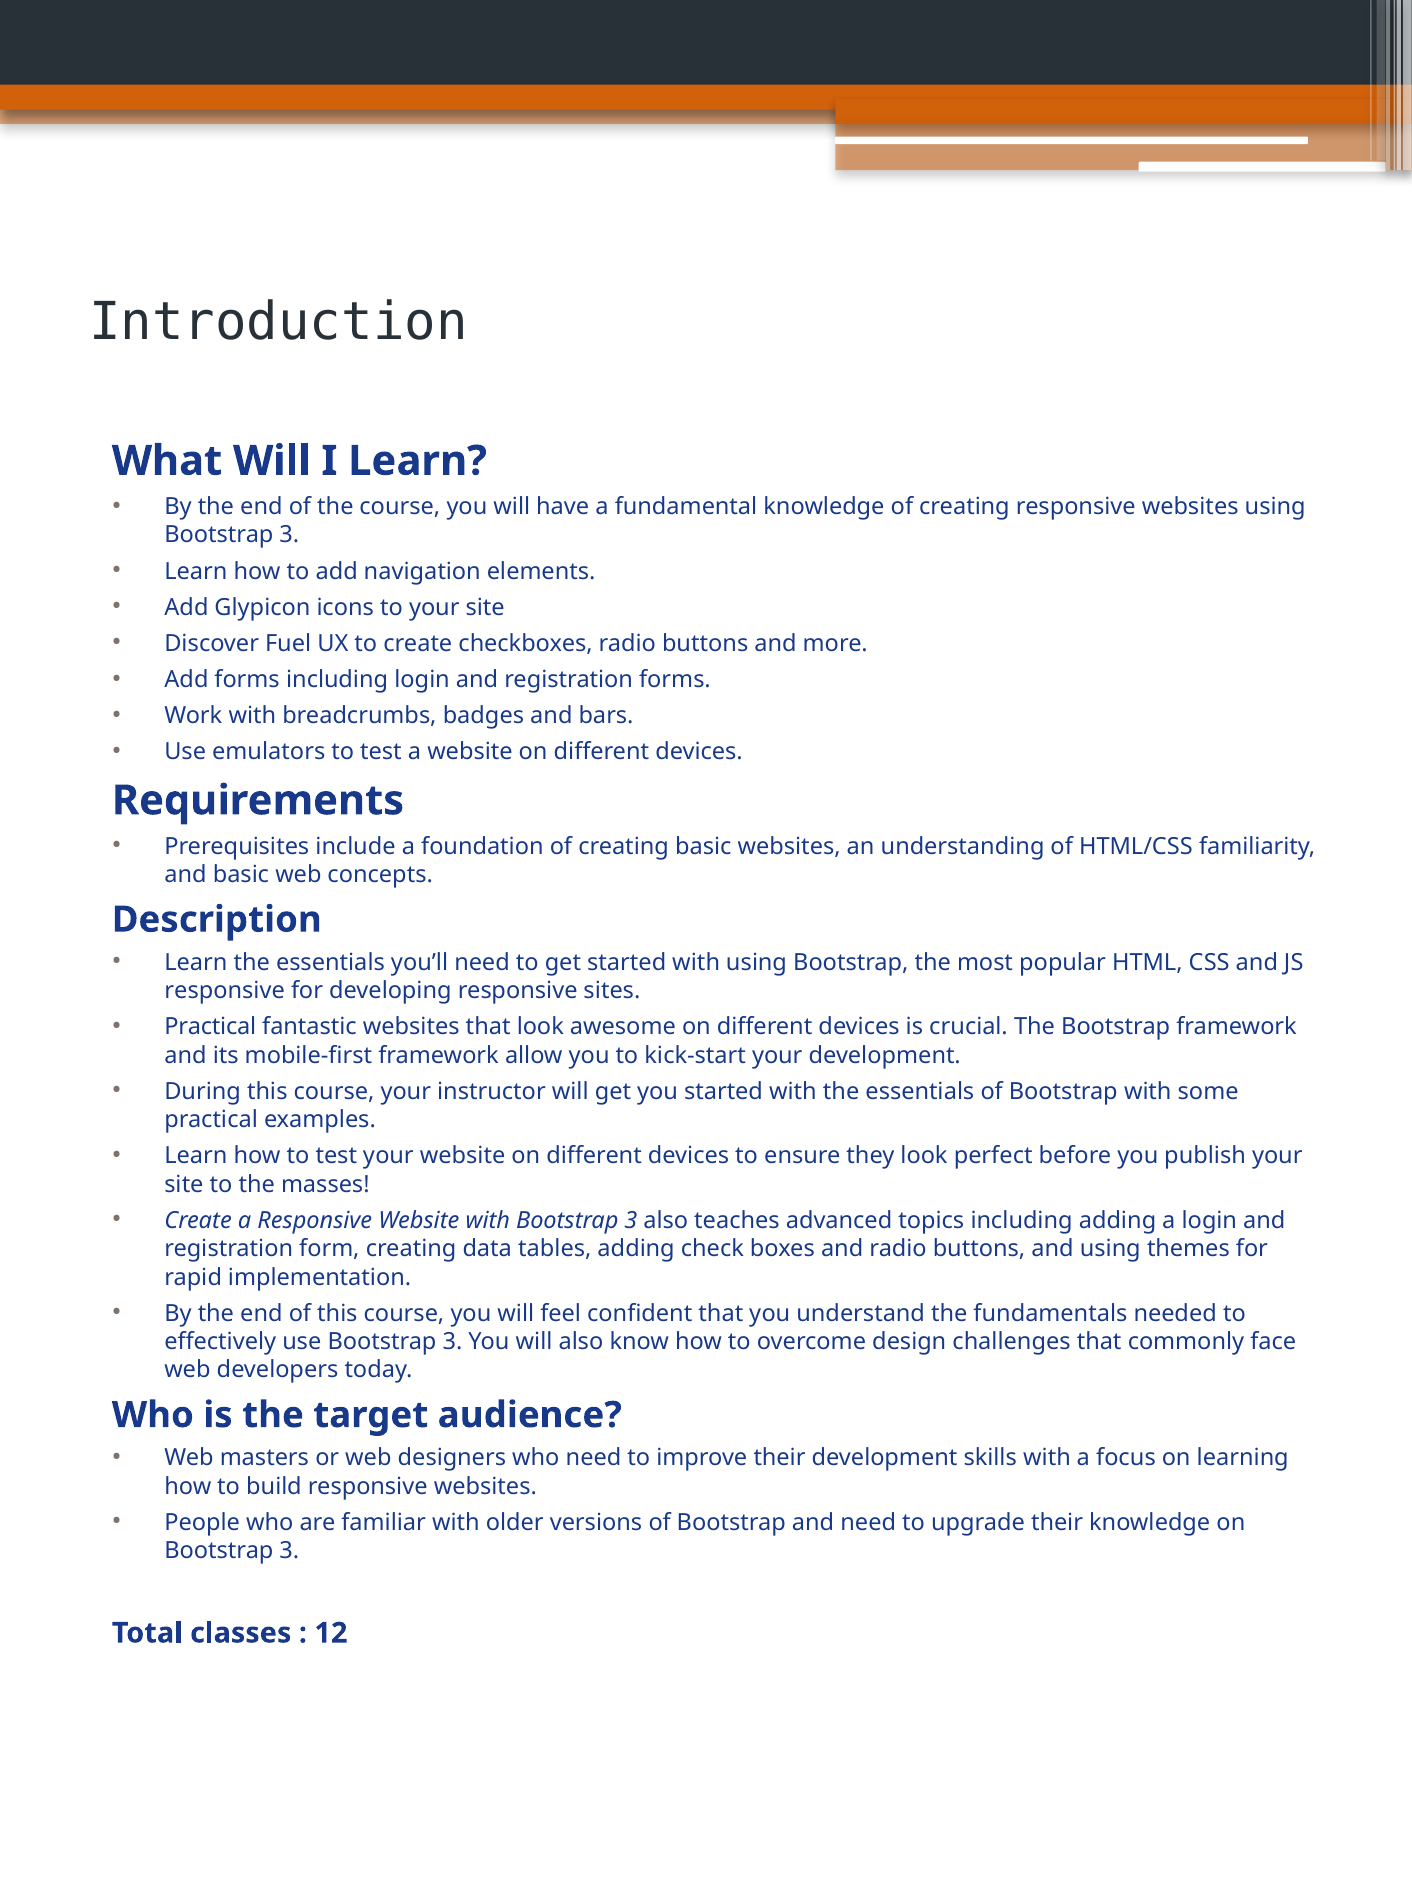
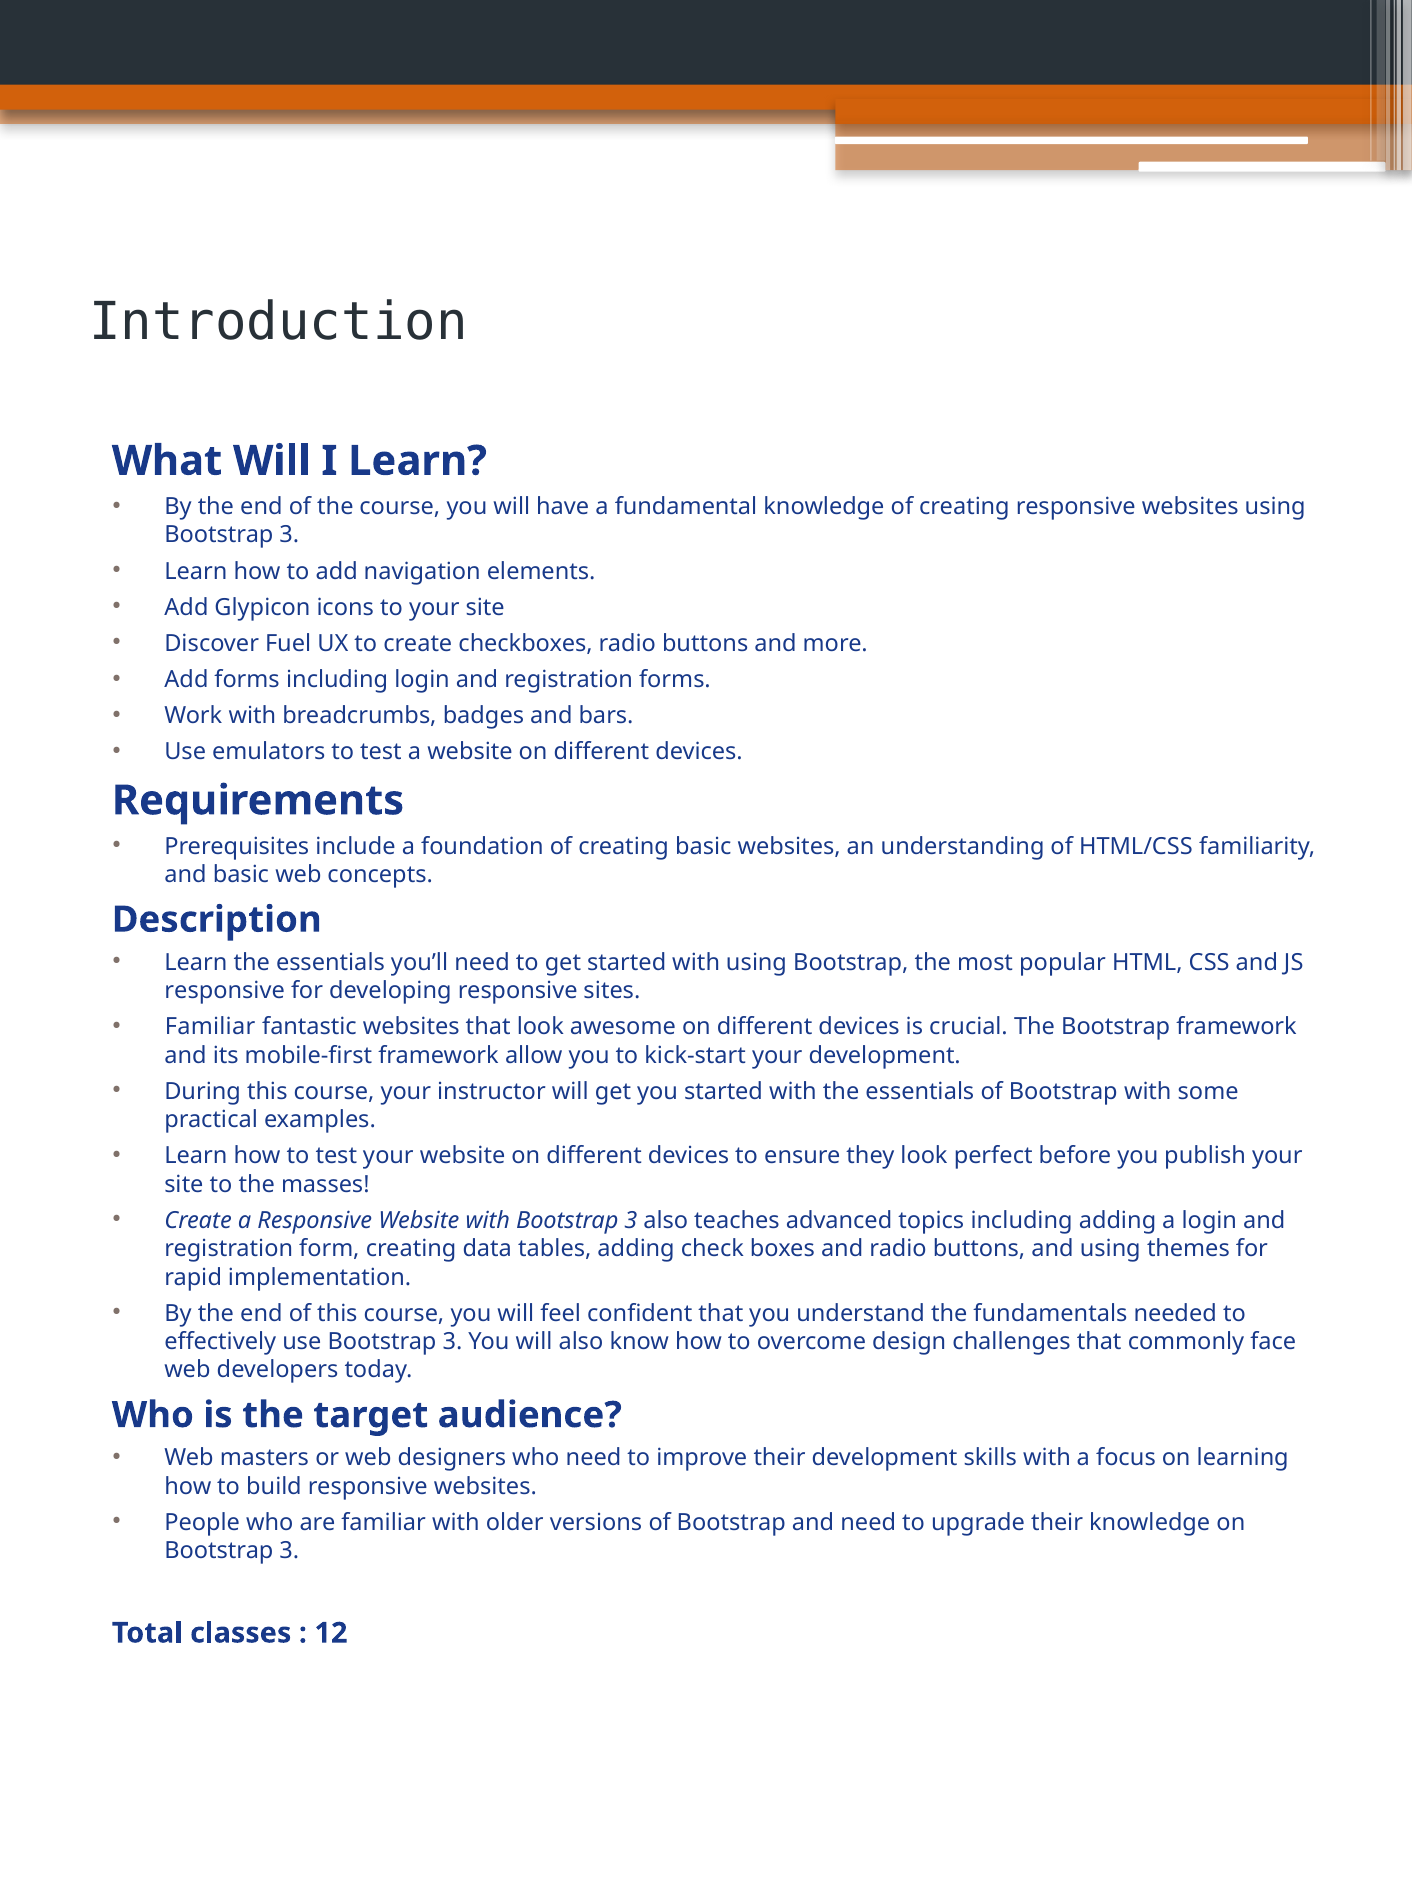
Practical: Practical -> Familiar (210, 1027)
